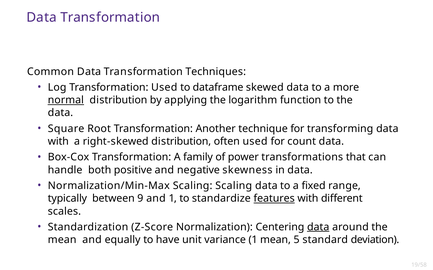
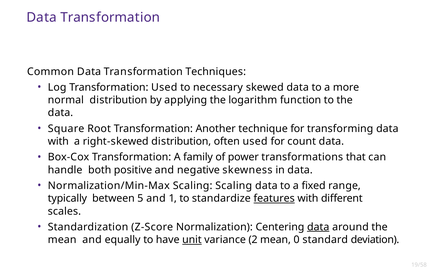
dataframe: dataframe -> necessary (218, 87)
normal underline: present -> none (66, 100)
9: 9 -> 5 (140, 199)
unit underline: none -> present (192, 240)
variance 1: 1 -> 2 (253, 240)
5: 5 -> 0 (297, 240)
